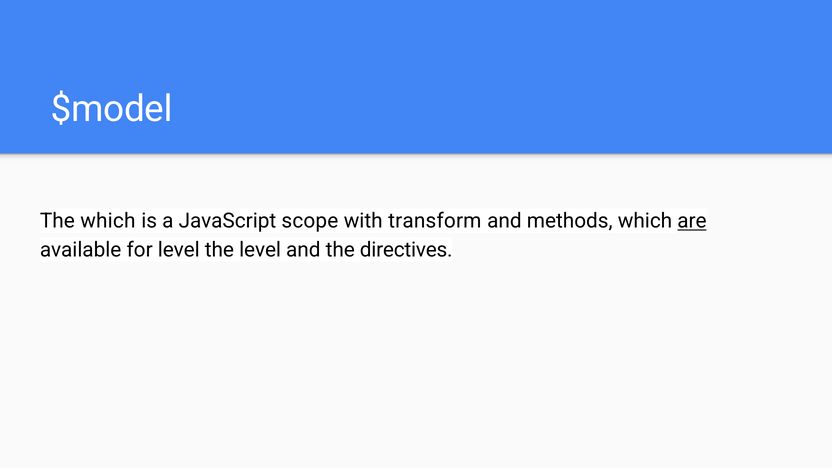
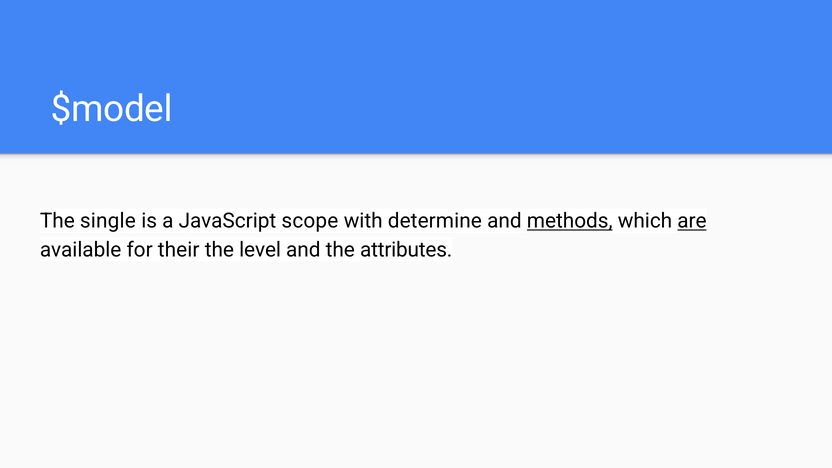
The which: which -> single (108, 221)
transform: transform -> determine (435, 221)
methods underline: none -> present (570, 221)
for level: level -> their (179, 250)
directives: directives -> attributes (406, 250)
